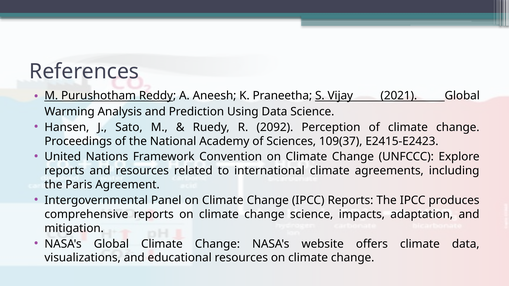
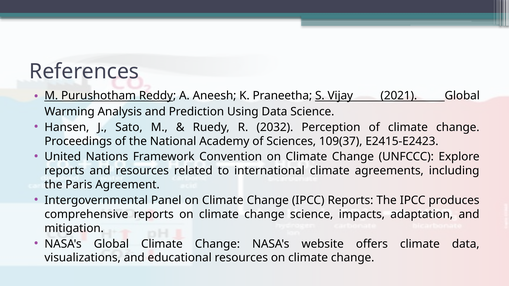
2092: 2092 -> 2032 (275, 127)
